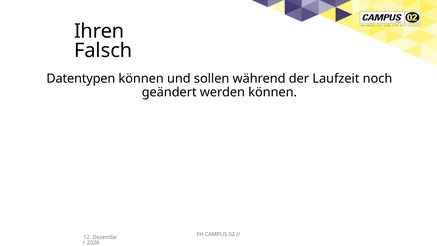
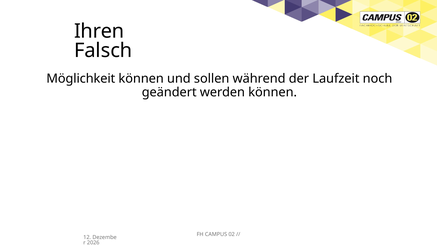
Datentypen: Datentypen -> Möglichkeit (81, 78)
